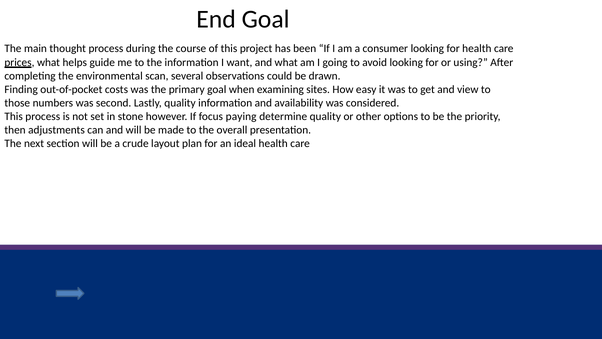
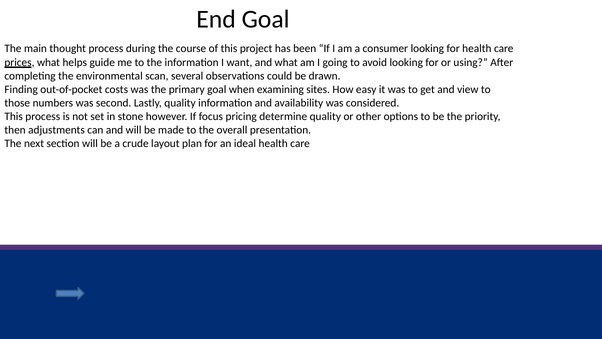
paying: paying -> pricing (241, 116)
